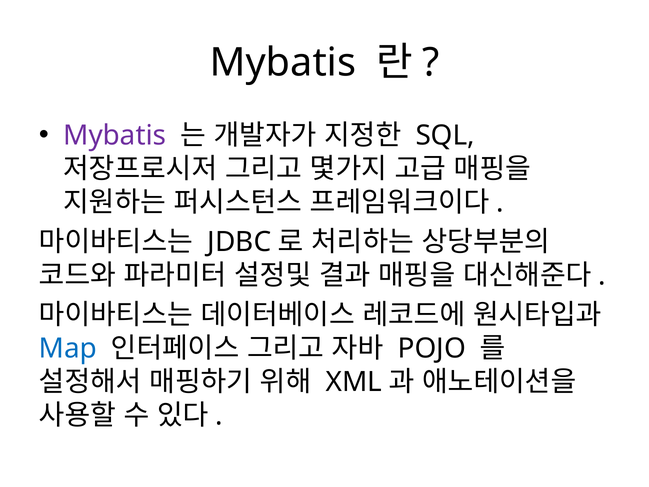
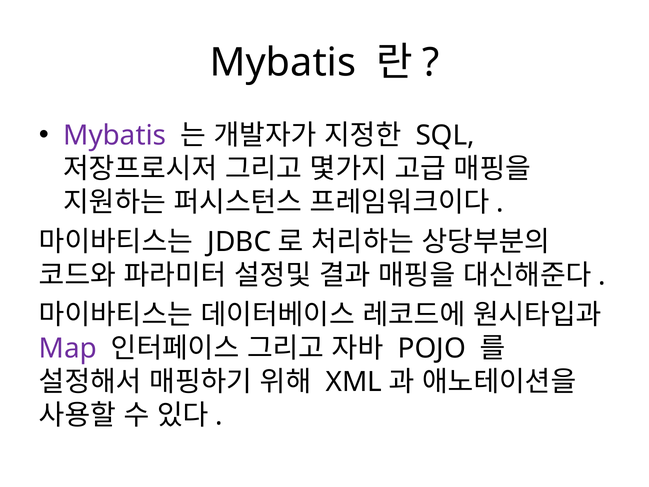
Map colour: blue -> purple (68, 348)
